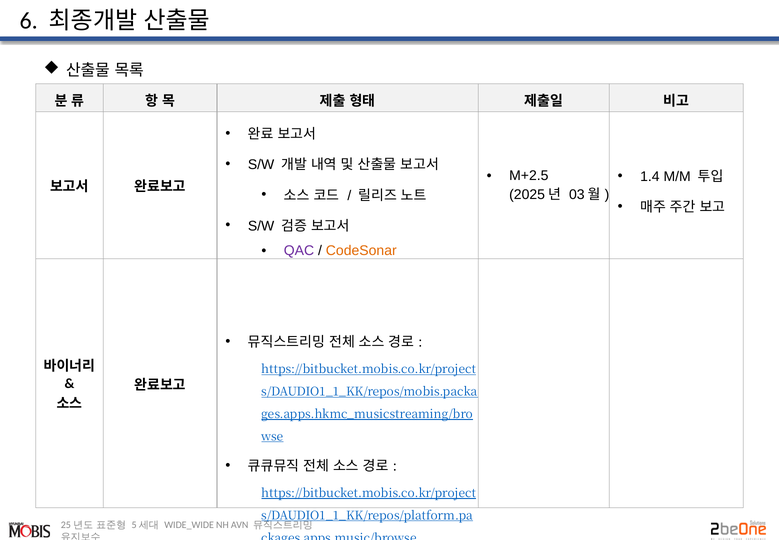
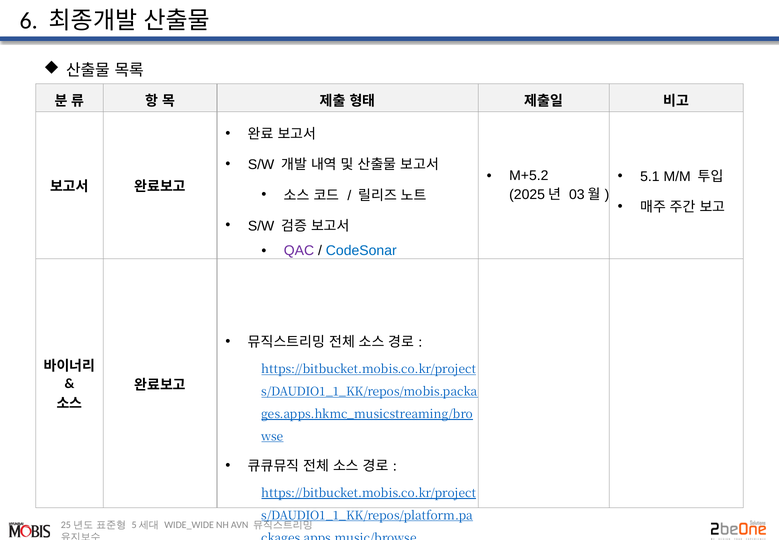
M+2.5: M+2.5 -> M+5.2 (529, 175)
1.4: 1.4 -> 5.1 (650, 176)
CodeSonar colour: orange -> blue (361, 250)
